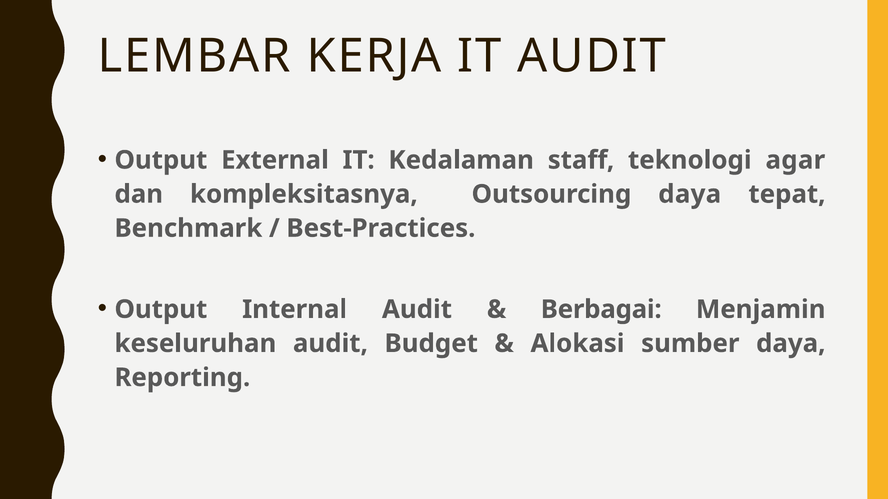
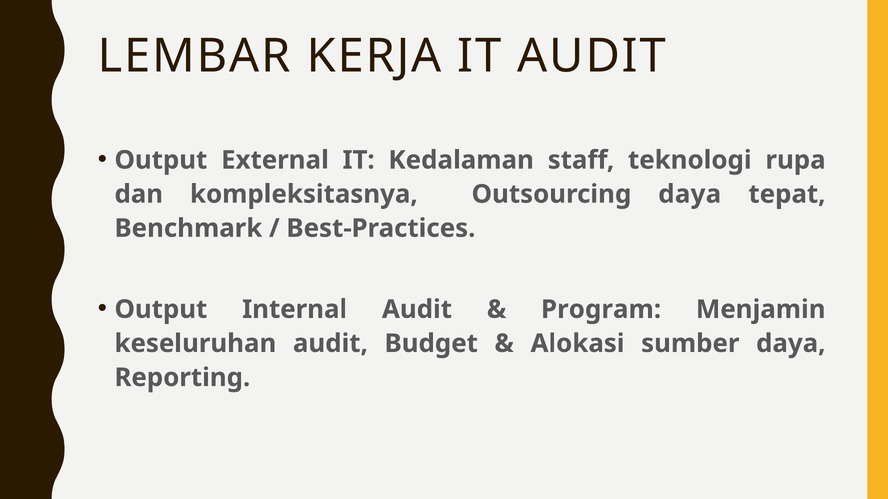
agar: agar -> rupa (796, 160)
Berbagai: Berbagai -> Program (601, 310)
